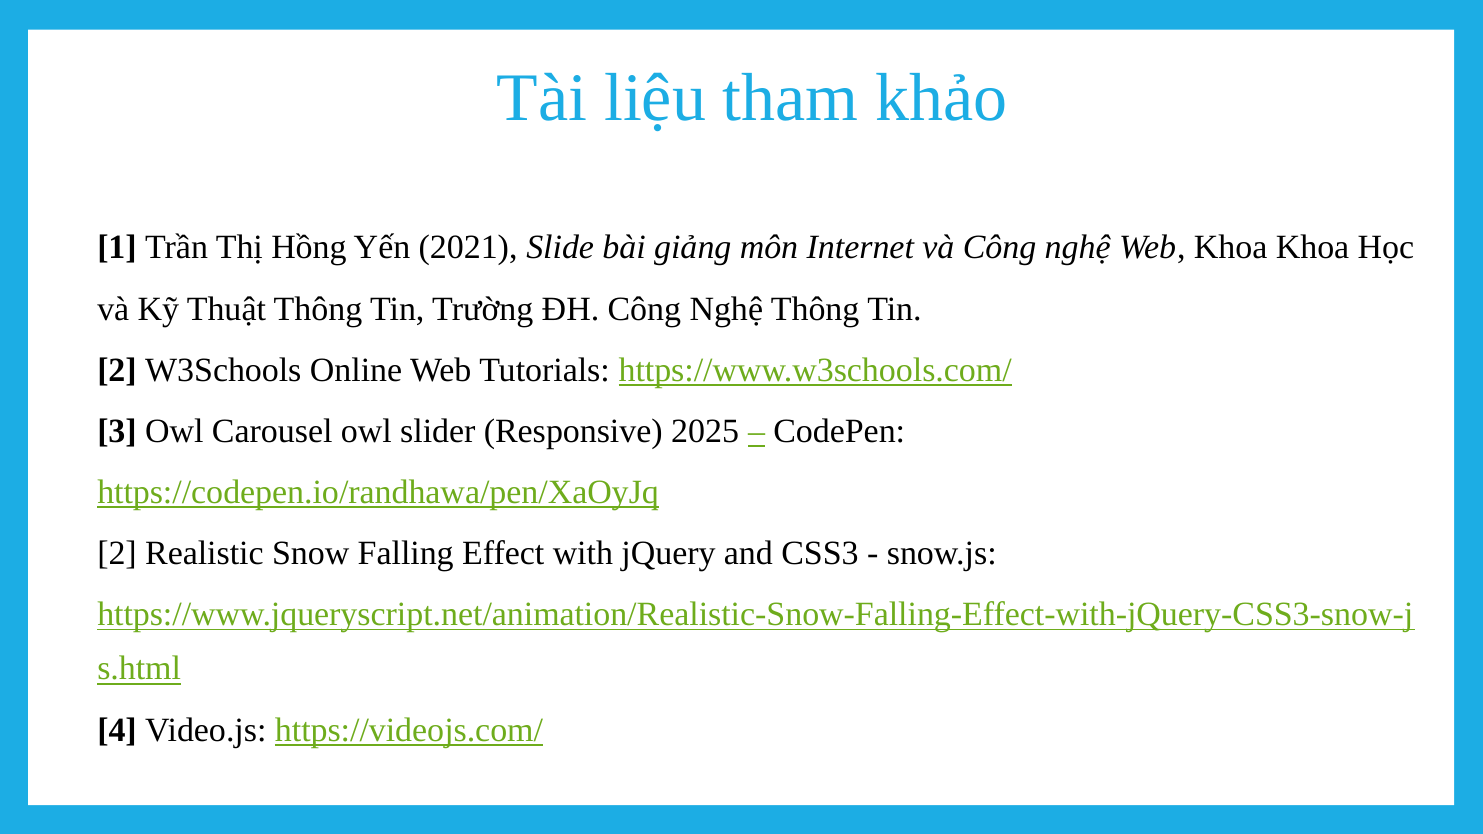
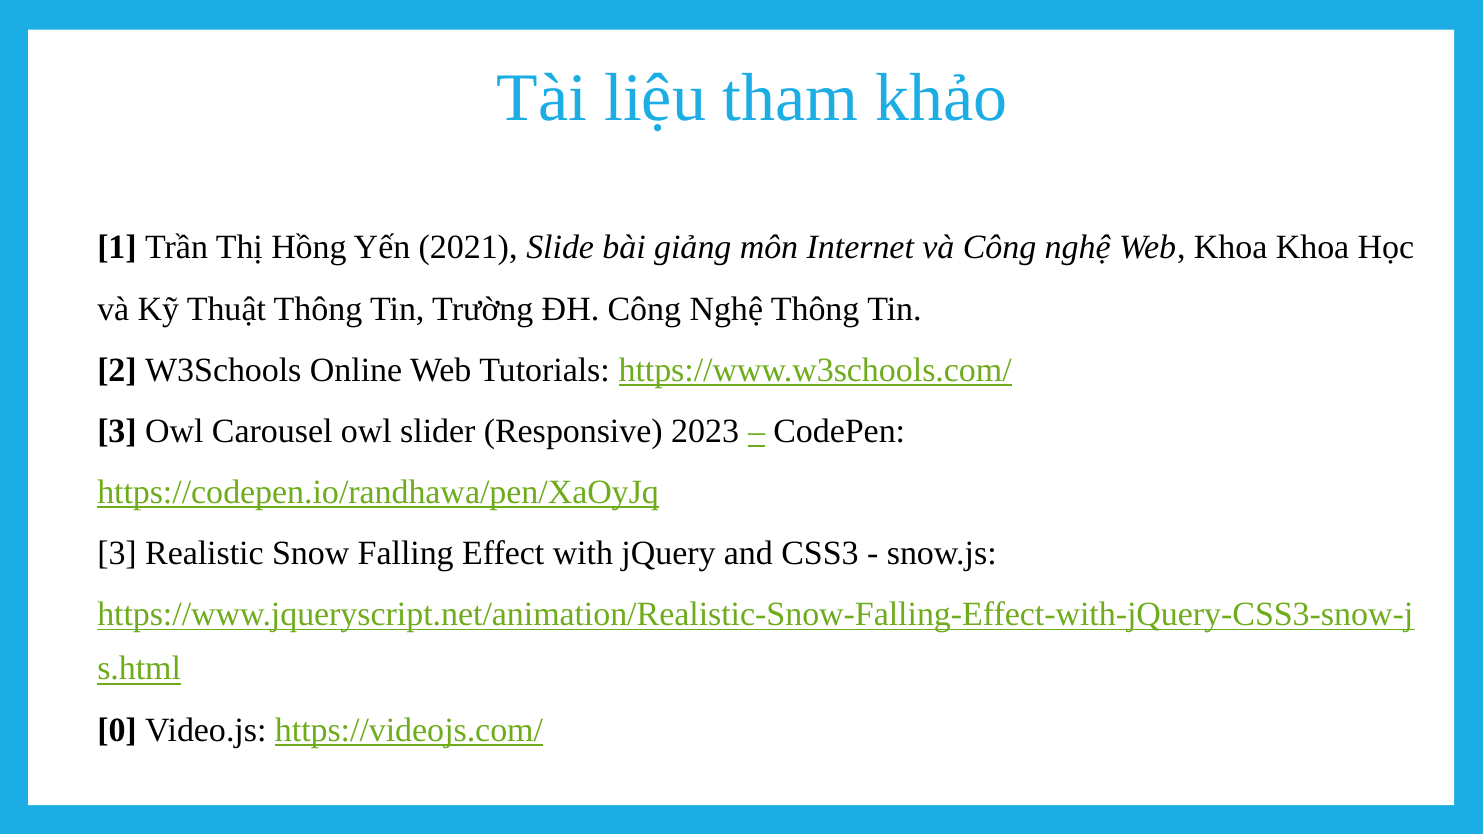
2025: 2025 -> 2023 (705, 431)
2: 2 -> 3 (117, 553)
4: 4 -> 0 (117, 730)
